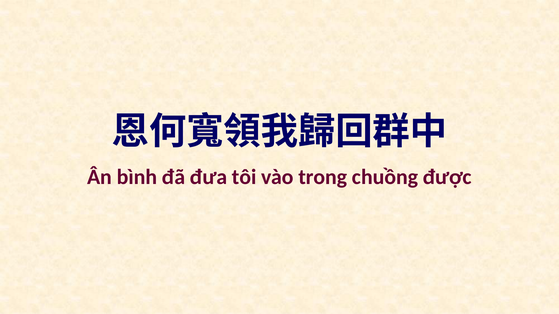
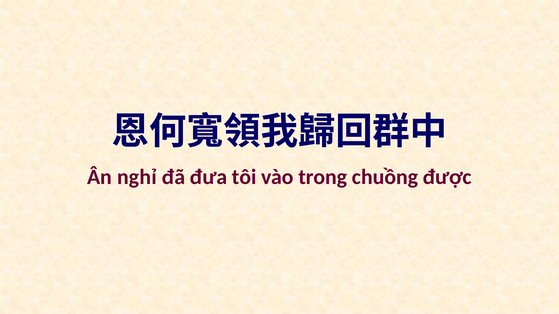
bình: bình -> nghỉ (137, 177)
